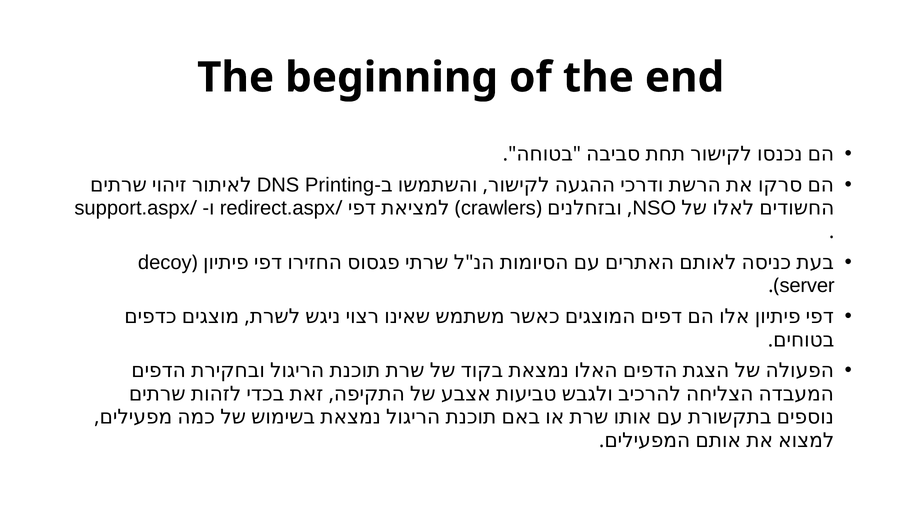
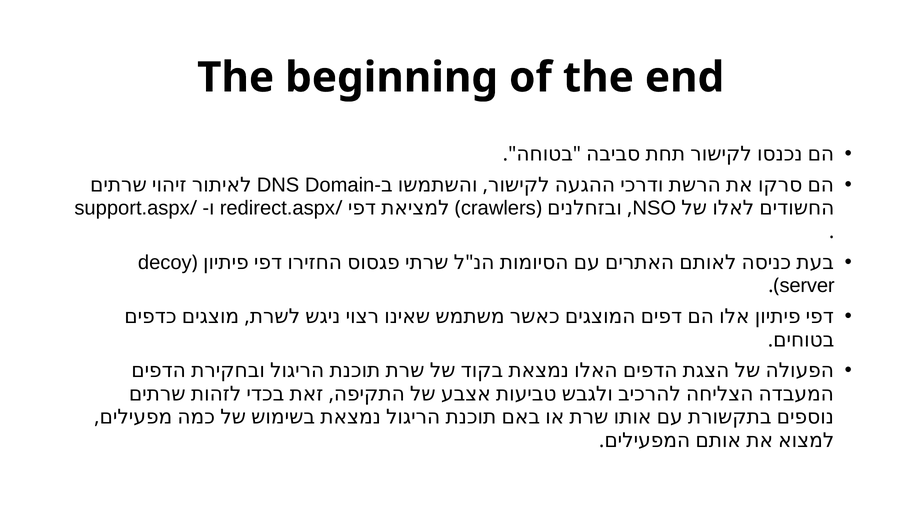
Printing: Printing -> Domain (340, 185)
